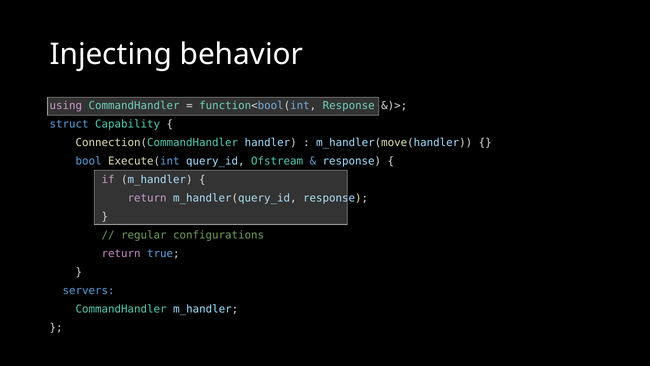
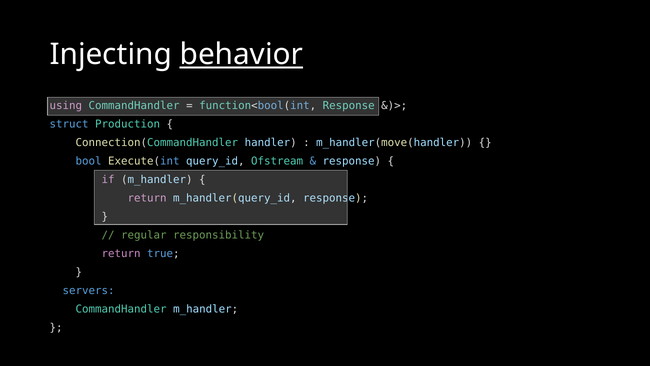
behavior underline: none -> present (241, 55)
Capability: Capability -> Production (128, 124)
configurations: configurations -> responsibility (219, 235)
